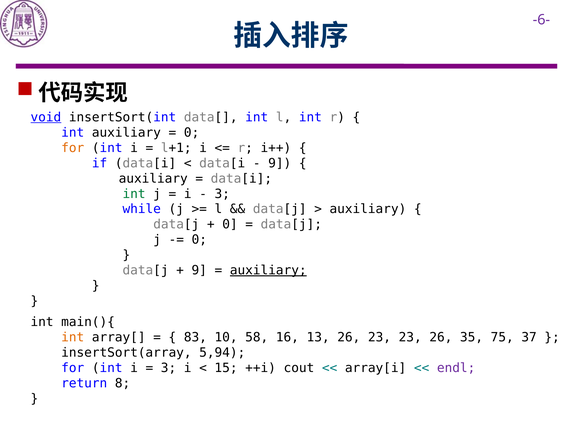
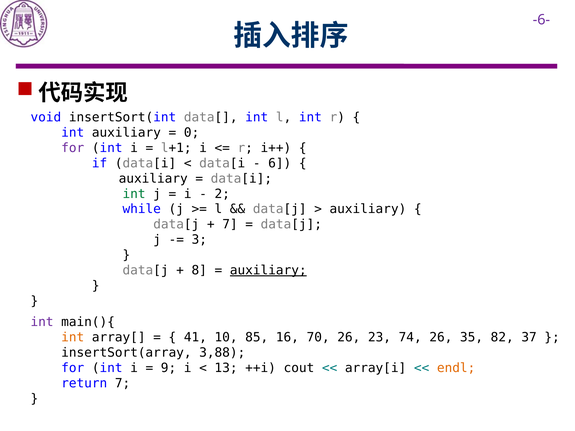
void underline: present -> none (46, 117)
for colour: orange -> purple (73, 148)
9: 9 -> 6 (280, 163)
3: 3 -> 2 (222, 194)
0: 0 -> 7 (230, 225)
0: 0 -> 3 (199, 240)
9: 9 -> 8 (199, 271)
int colour: black -> purple (42, 322)
83: 83 -> 41 (195, 337)
58: 58 -> 85 (257, 337)
13: 13 -> 70 (318, 337)
23 23: 23 -> 74 (410, 337)
75: 75 -> 82 (502, 337)
5,94: 5,94 -> 3,88 (222, 353)
3: 3 -> 9 (169, 368)
15: 15 -> 13 (226, 368)
endl colour: purple -> orange (456, 368)
return 8: 8 -> 7 (123, 383)
